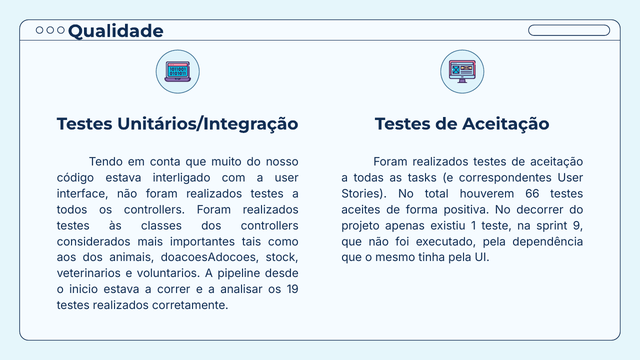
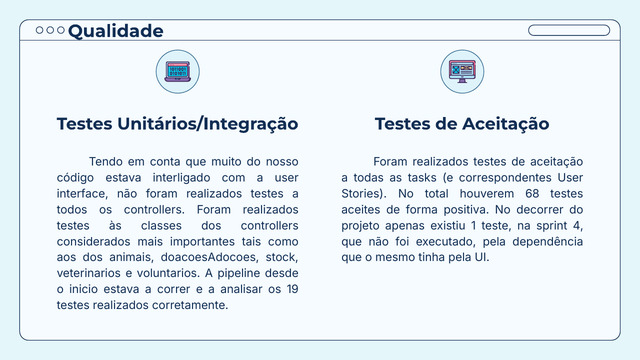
66: 66 -> 68 (532, 194)
9: 9 -> 4 (578, 226)
